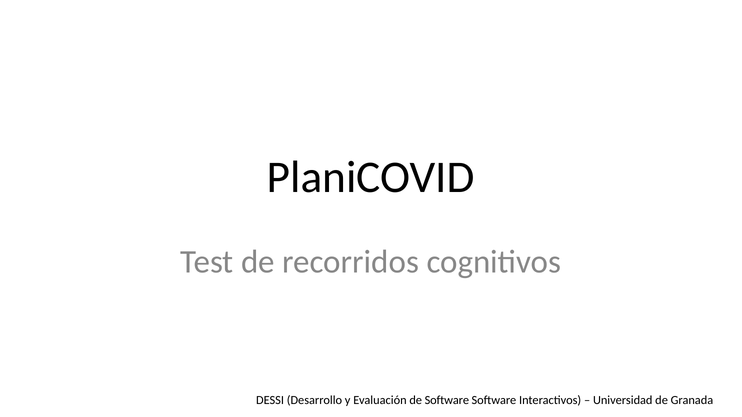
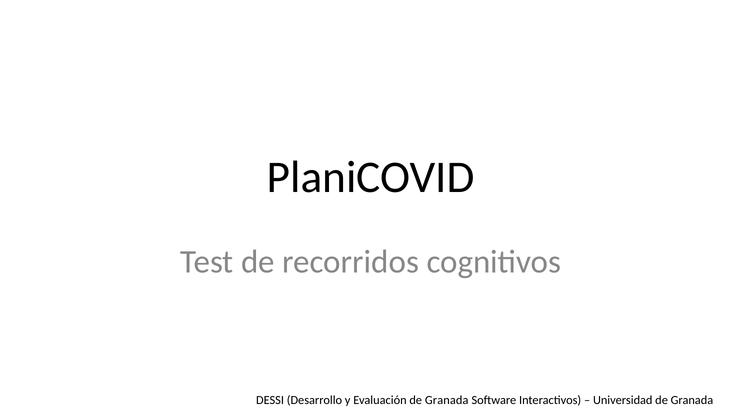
Evaluación de Software: Software -> Granada (447, 400)
